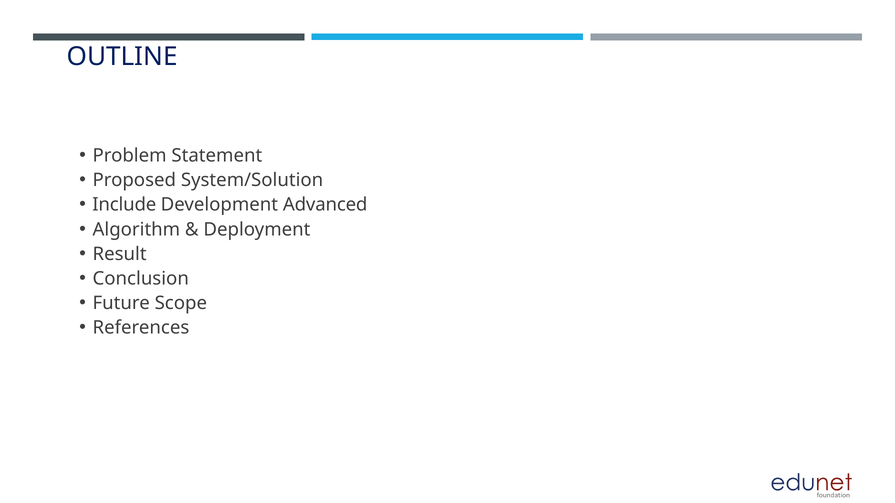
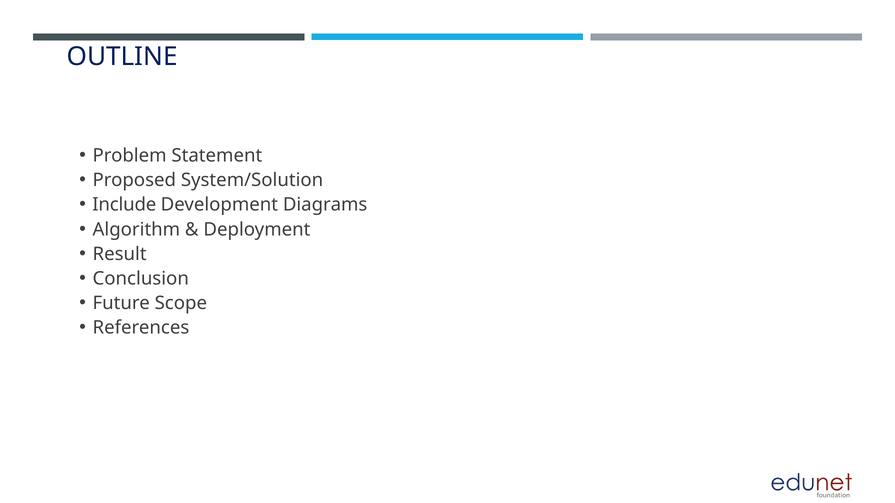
Advanced: Advanced -> Diagrams (325, 205)
